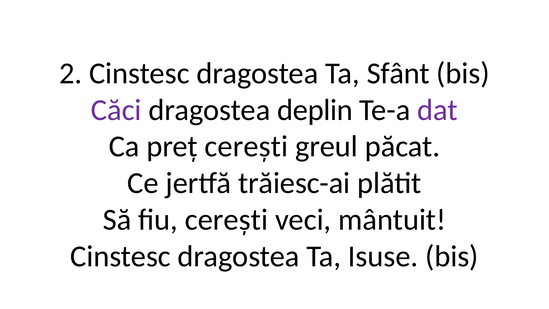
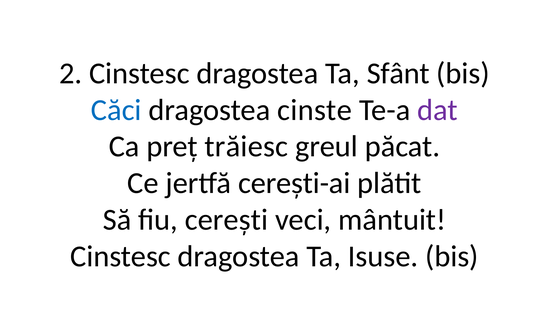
Căci colour: purple -> blue (116, 110)
deplin: deplin -> cinste (315, 110)
preț cerești: cerești -> trăiesc (246, 146)
trăiesc-ai: trăiesc-ai -> cerești-ai (294, 183)
